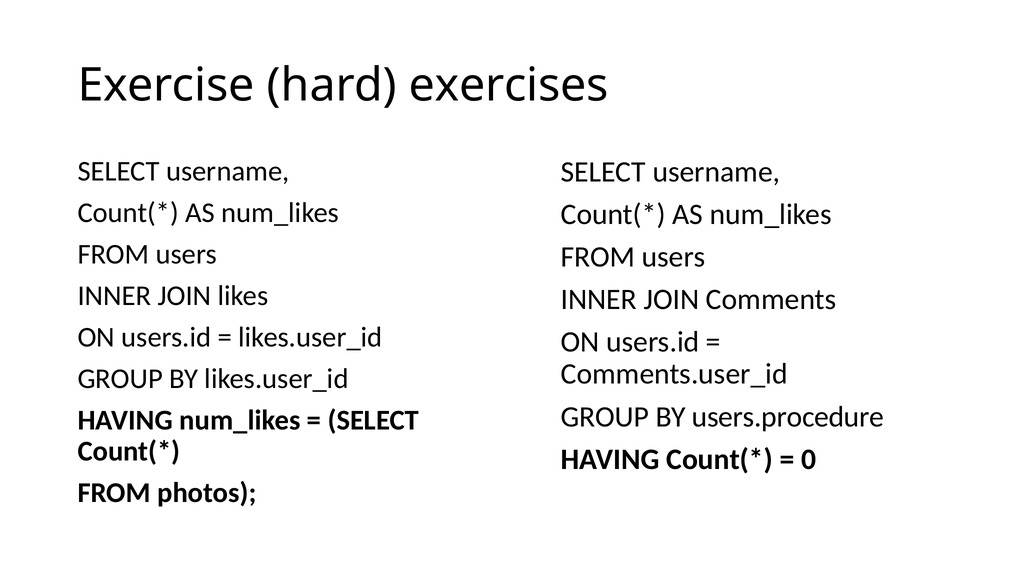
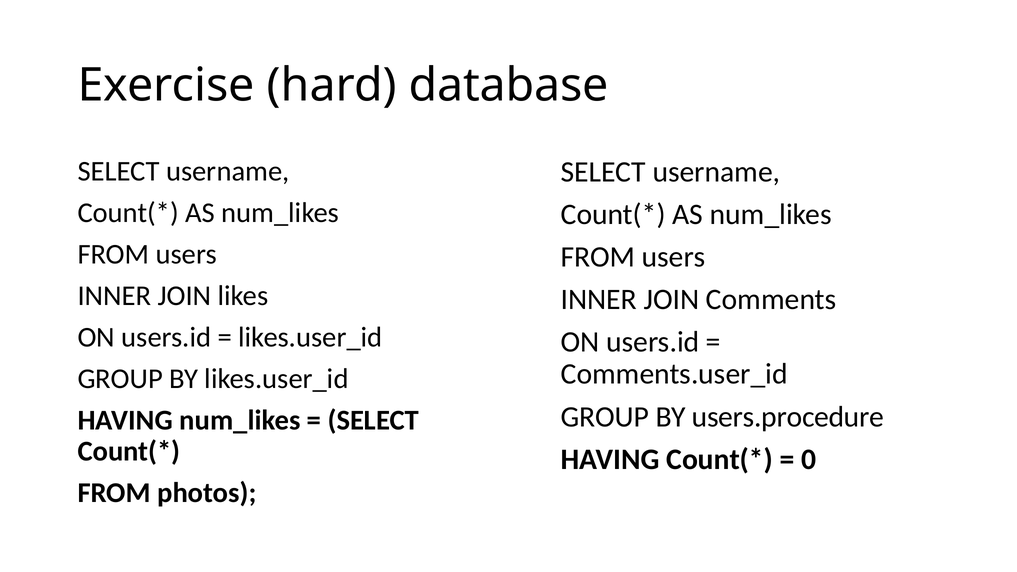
exercises: exercises -> database (509, 85)
